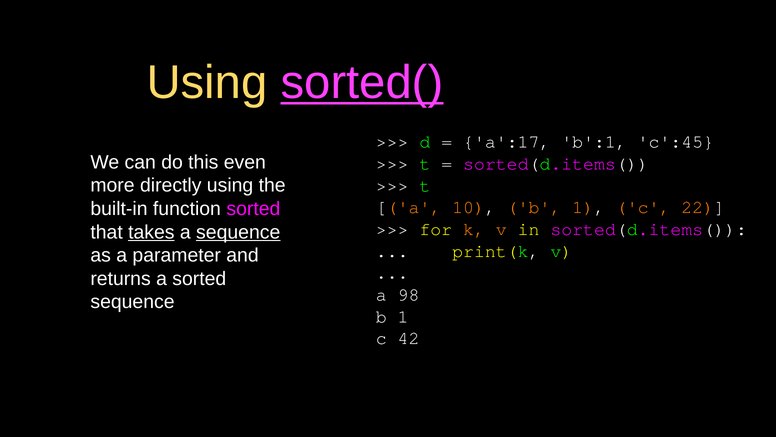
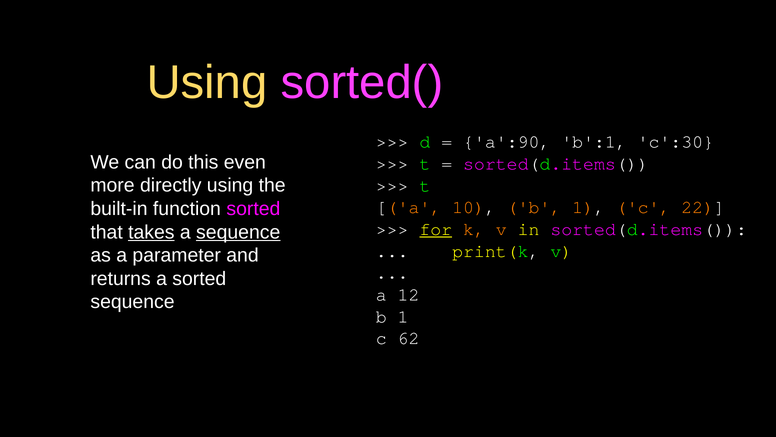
sorted( underline: present -> none (362, 83)
a':17: a':17 -> a':90 (507, 142)
c':45: c':45 -> c':30 (676, 142)
for underline: none -> present (436, 229)
98: 98 -> 12 (409, 294)
42: 42 -> 62 (409, 338)
